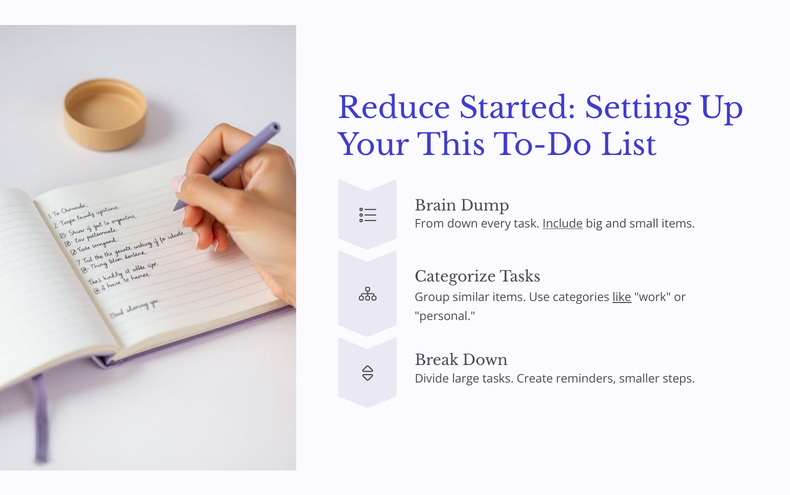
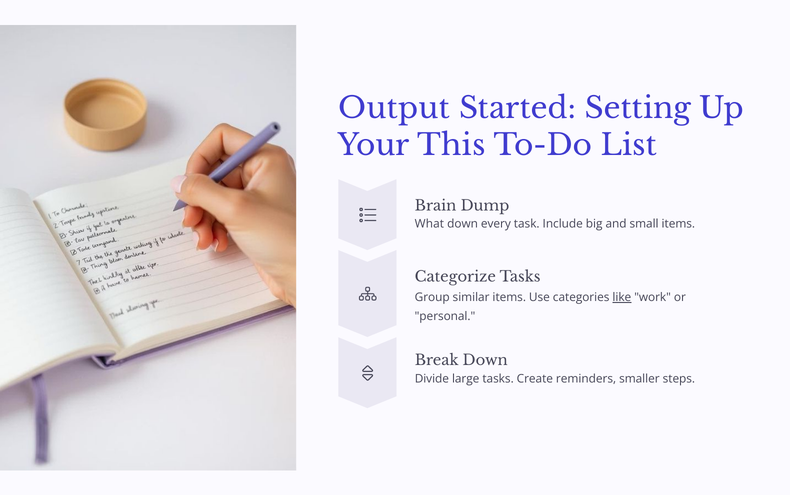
Reduce: Reduce -> Output (394, 108)
From: From -> What (429, 224)
Include underline: present -> none (563, 224)
